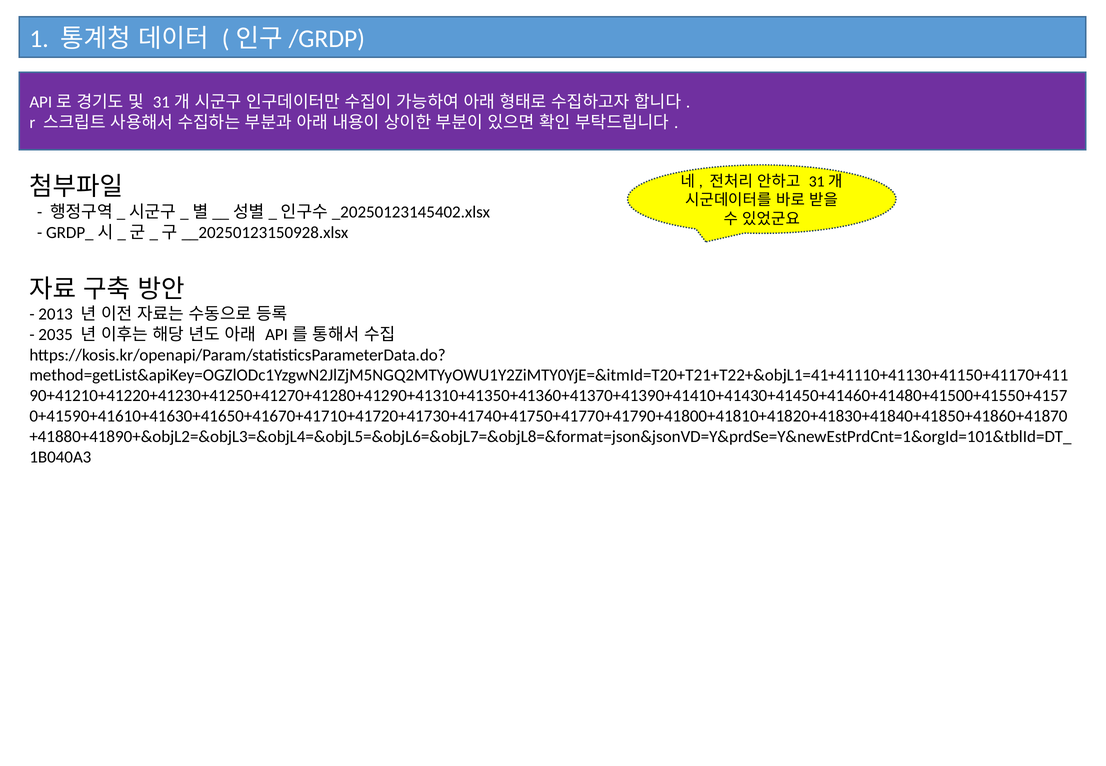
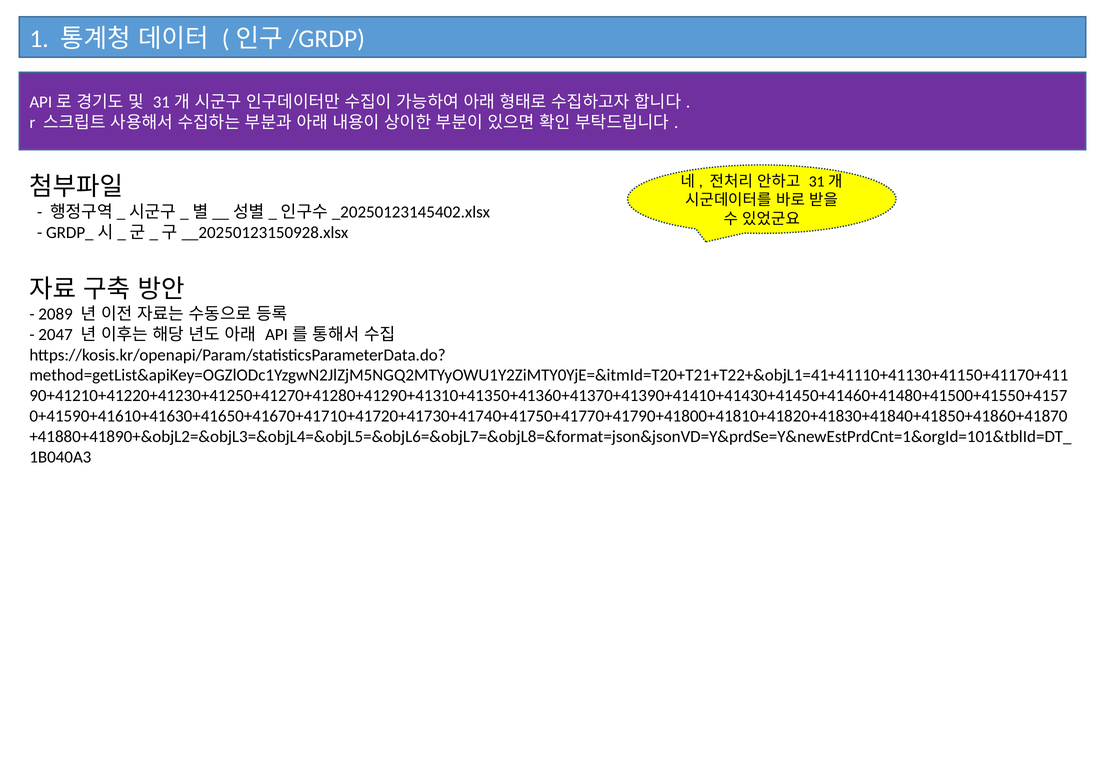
2013: 2013 -> 2089 (56, 314)
2035: 2035 -> 2047 (56, 334)
